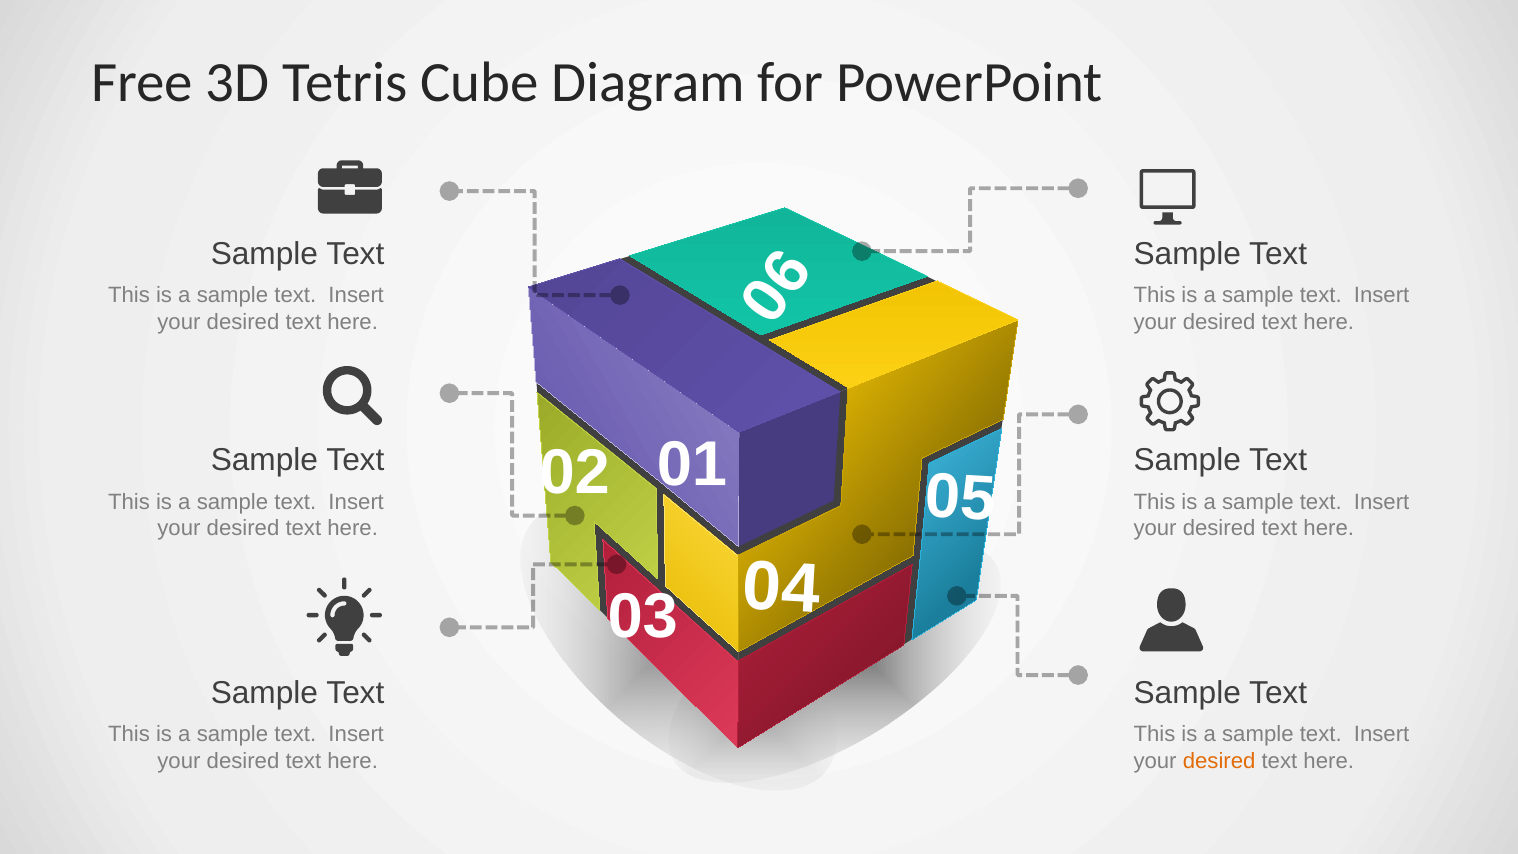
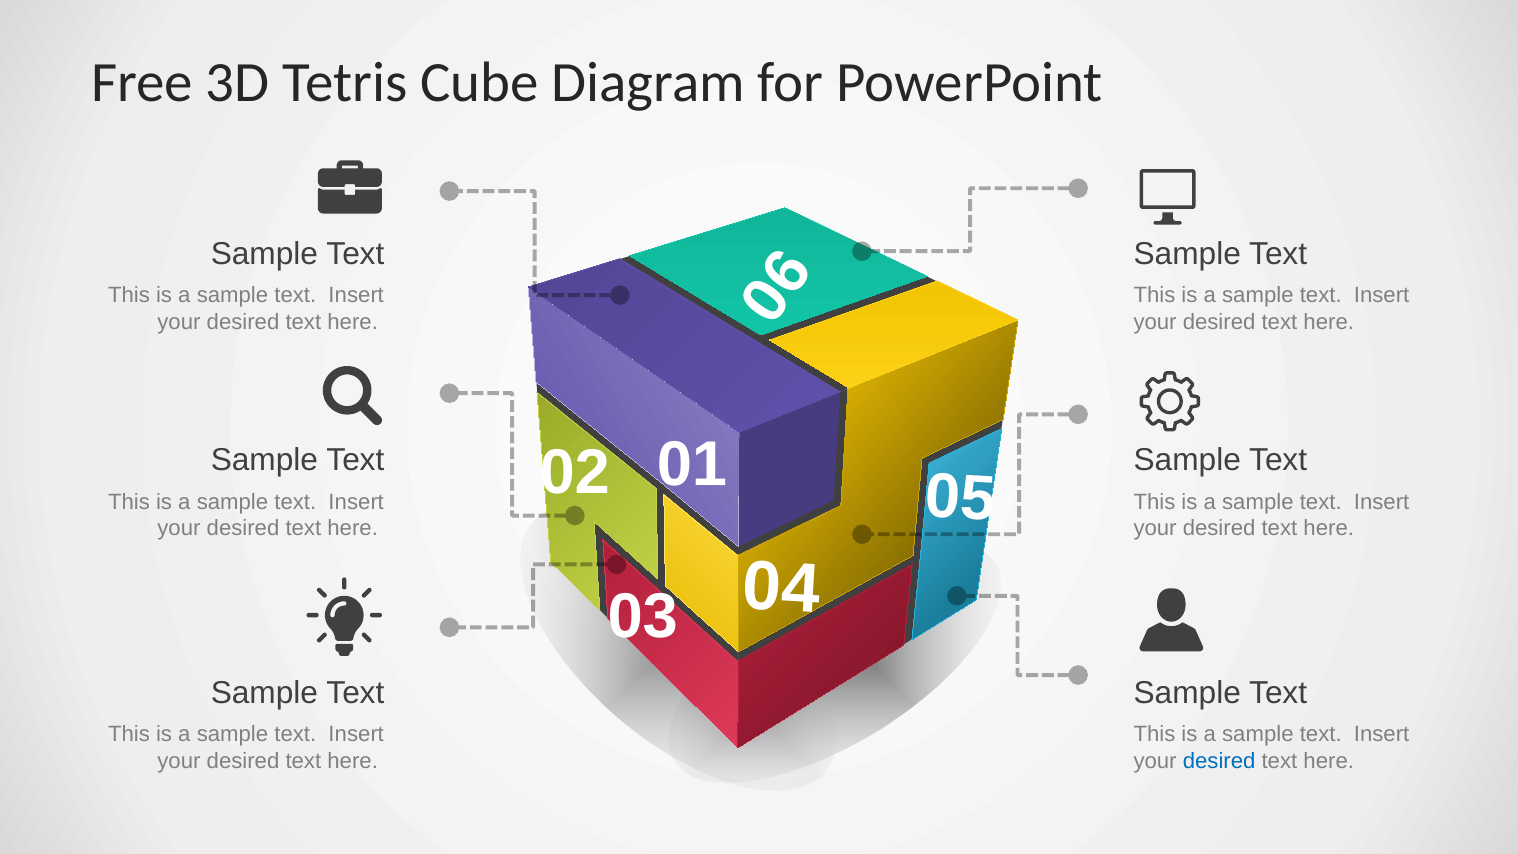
desired colour: orange -> blue (1219, 761)
